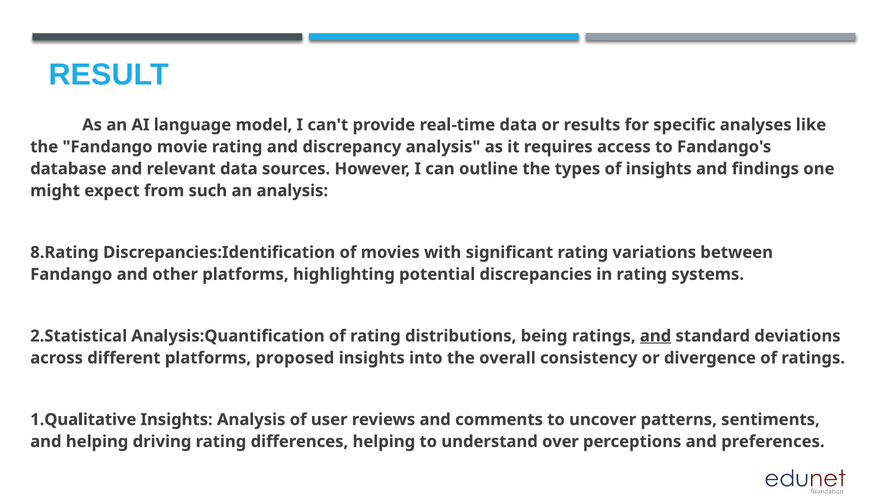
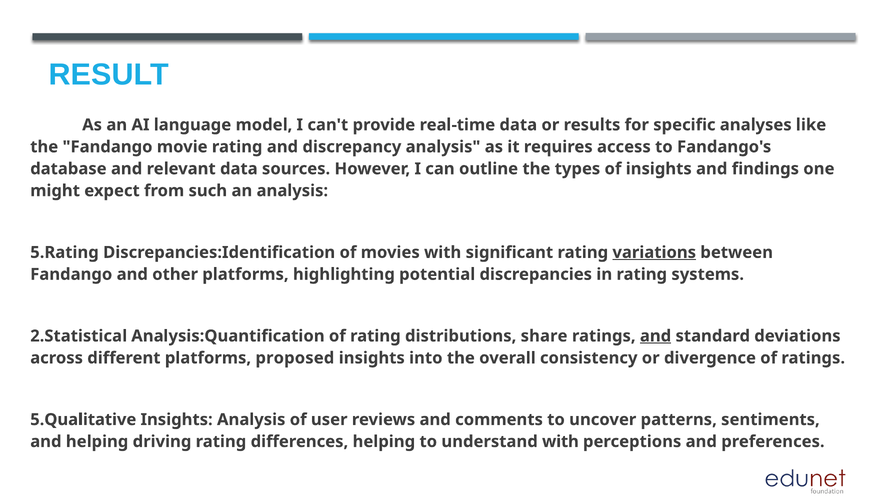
8.Rating: 8.Rating -> 5.Rating (65, 253)
variations underline: none -> present (654, 253)
being: being -> share (544, 336)
1.Qualitative: 1.Qualitative -> 5.Qualitative (83, 420)
understand over: over -> with (560, 442)
